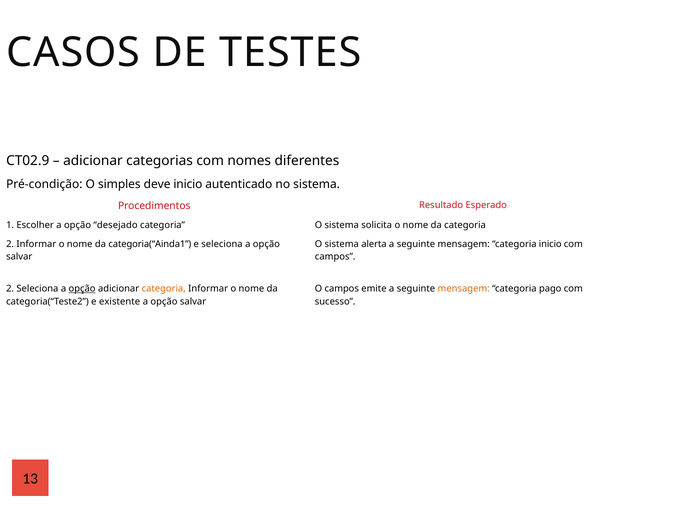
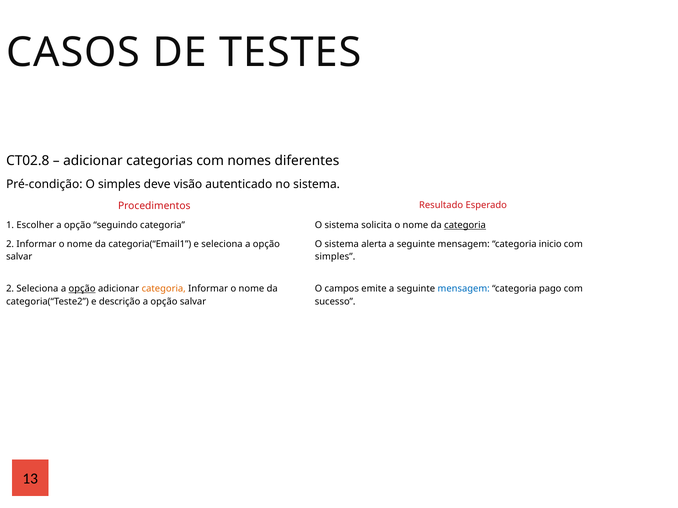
CT02.9: CT02.9 -> CT02.8 (28, 161)
deve inicio: inicio -> visão (188, 185)
desejado: desejado -> seguindo (116, 225)
categoria underline: none -> present (465, 225)
categoria(“Ainda1: categoria(“Ainda1 -> categoria(“Email1 (150, 244)
campos: campos -> simples (335, 257)
mensagem colour: orange -> blue (464, 289)
existente: existente -> descrição (120, 302)
